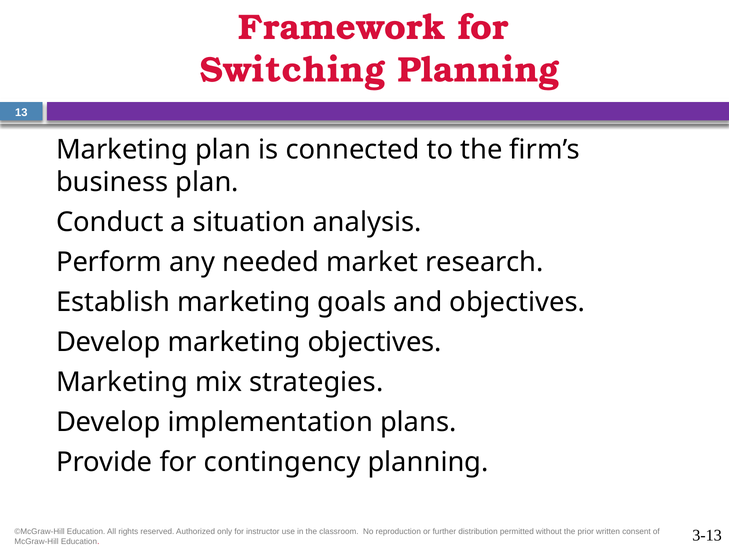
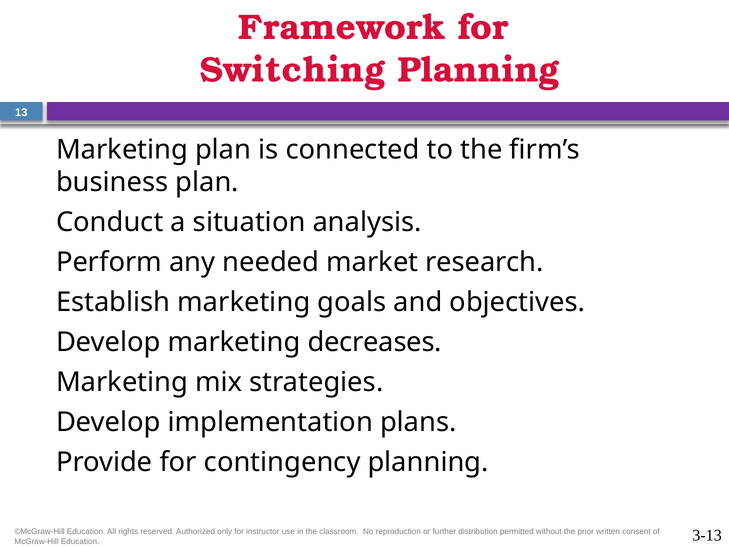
marketing objectives: objectives -> decreases (375, 342)
